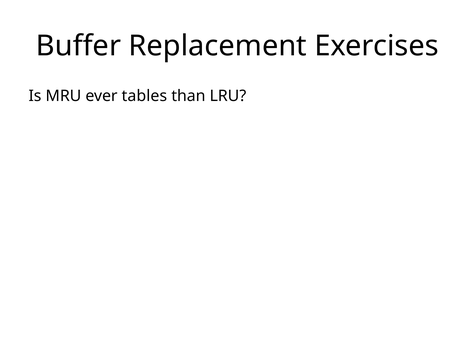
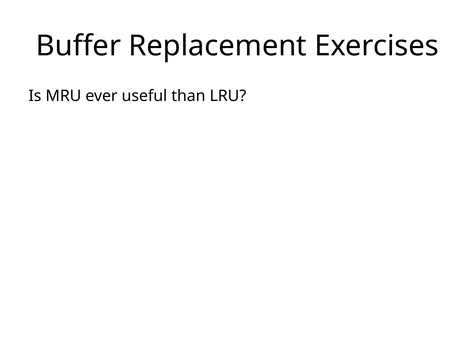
tables: tables -> useful (144, 96)
